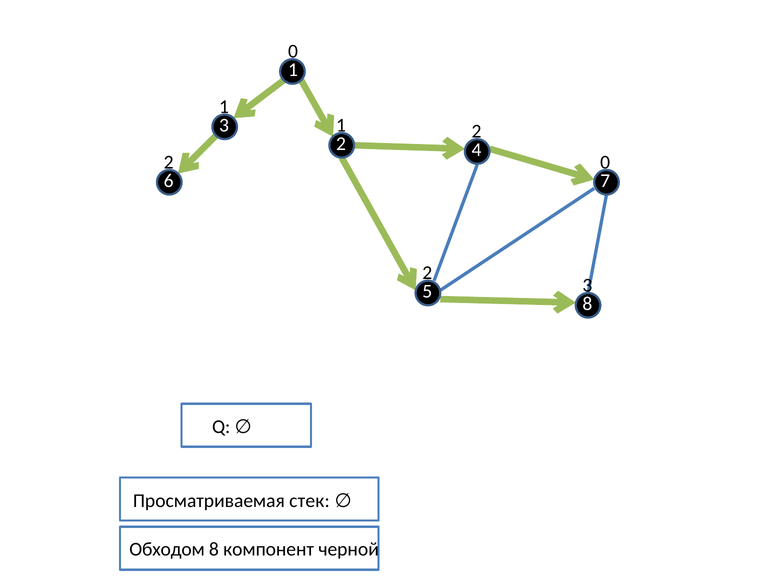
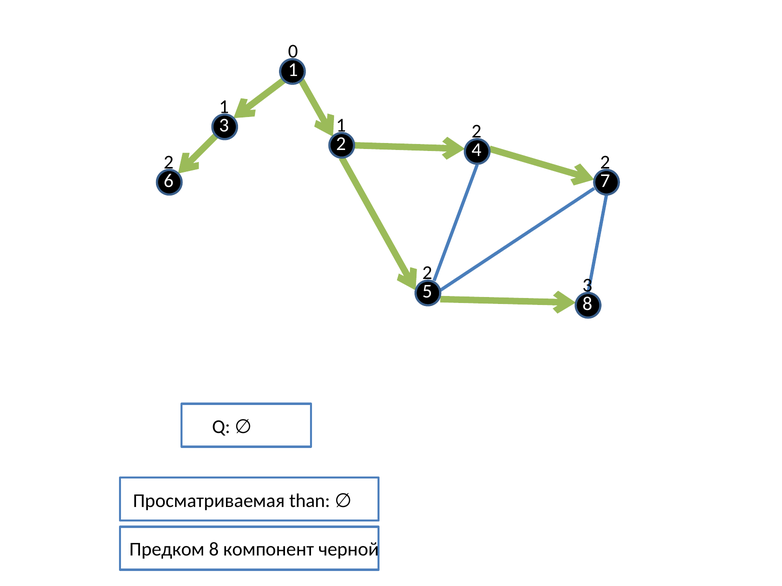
0: 0 -> 2 (605, 162)
стек: стек -> than (310, 501)
Обходом: Обходом -> Предком (167, 550)
